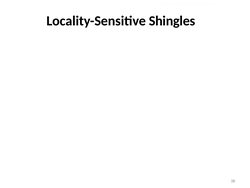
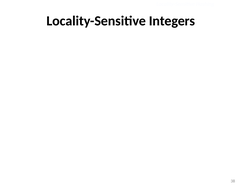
Shingles: Shingles -> Integers (172, 21)
